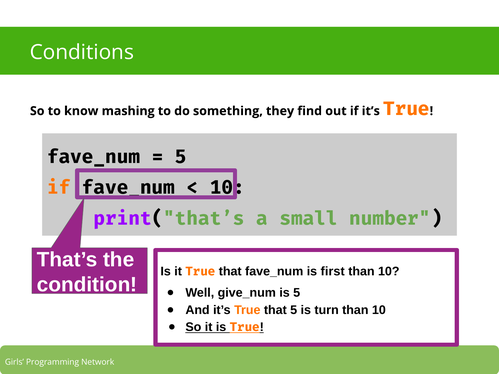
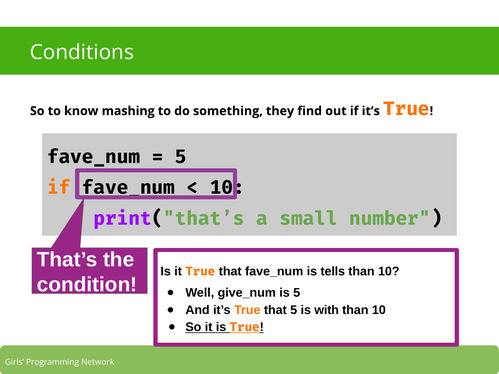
first: first -> tells (333, 272)
turn: turn -> with (327, 310)
